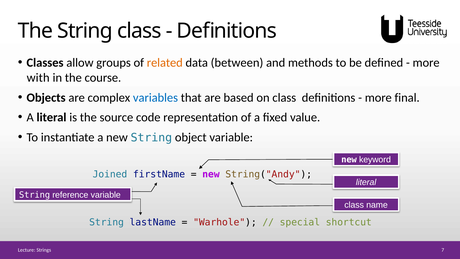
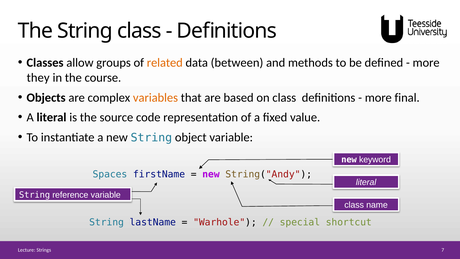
with: with -> they (38, 78)
variables colour: blue -> orange (155, 98)
Joined: Joined -> Spaces (110, 174)
